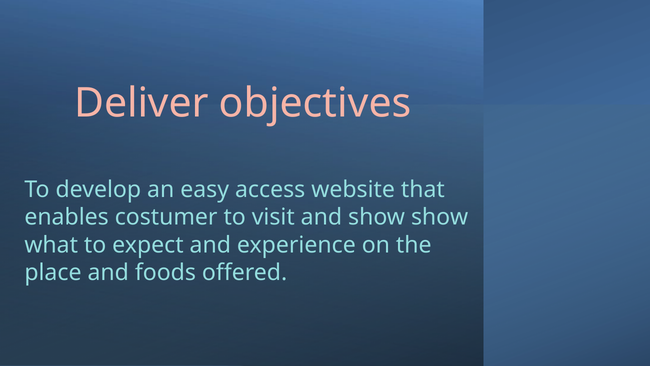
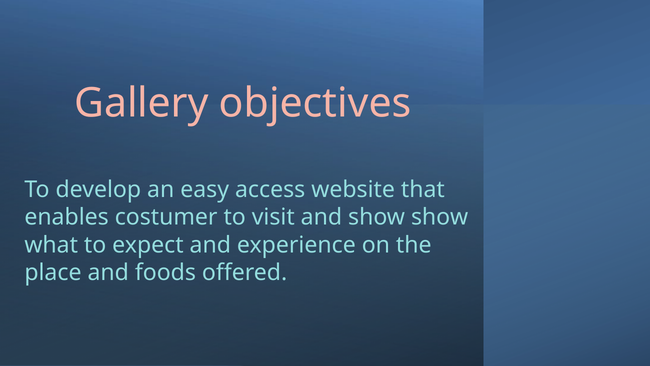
Deliver: Deliver -> Gallery (142, 103)
